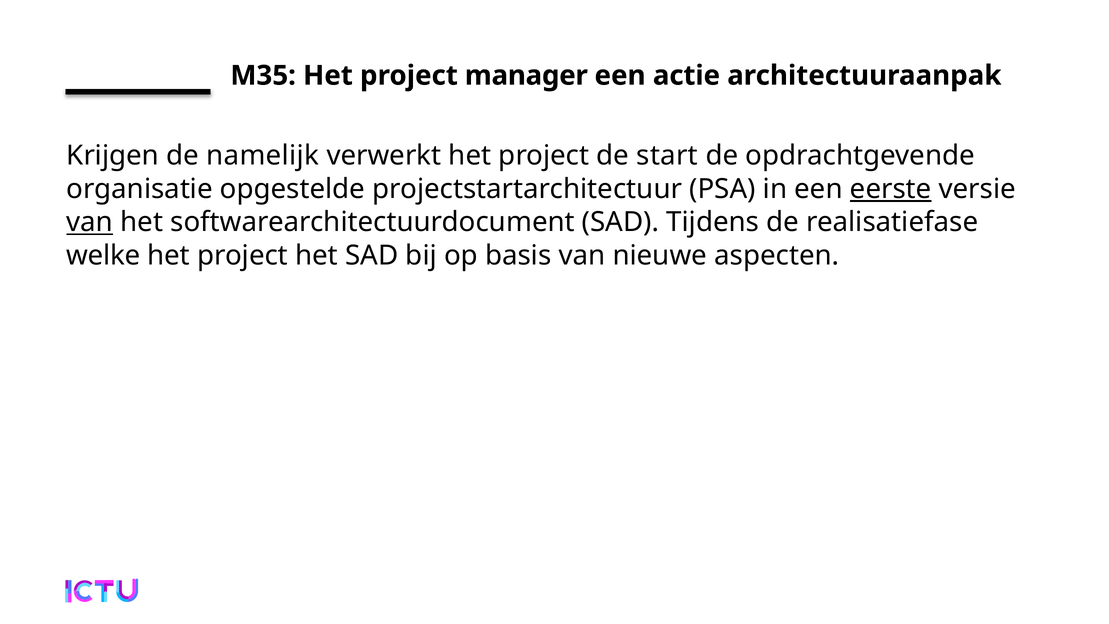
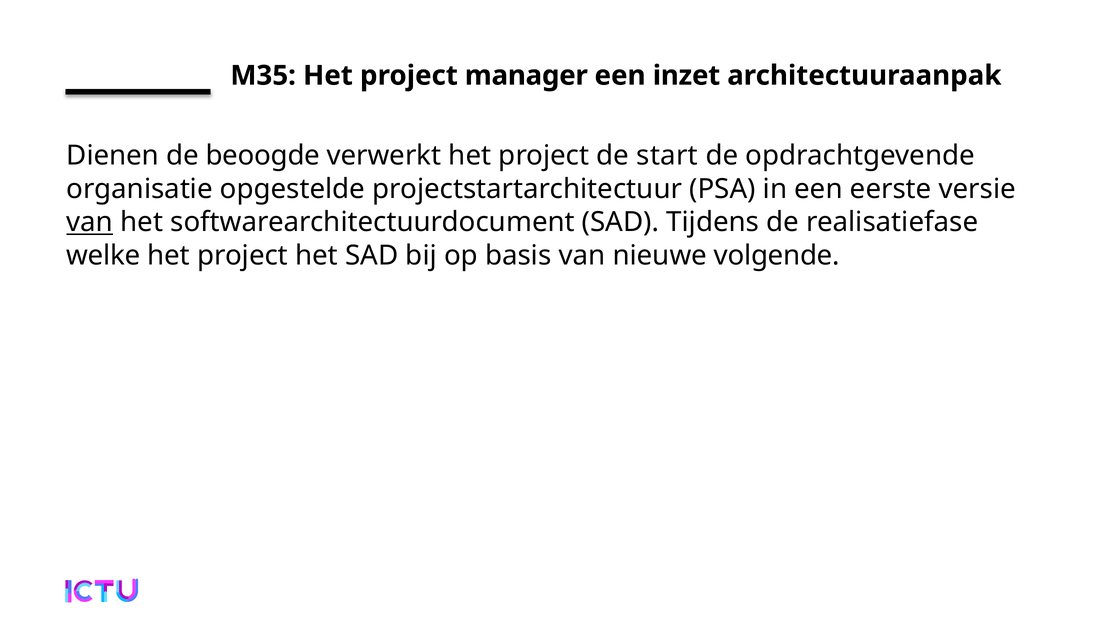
actie: actie -> inzet (687, 76)
Krijgen: Krijgen -> Dienen (113, 156)
namelijk: namelijk -> beoogde (263, 156)
eerste underline: present -> none (891, 189)
aspecten: aspecten -> volgende (777, 256)
